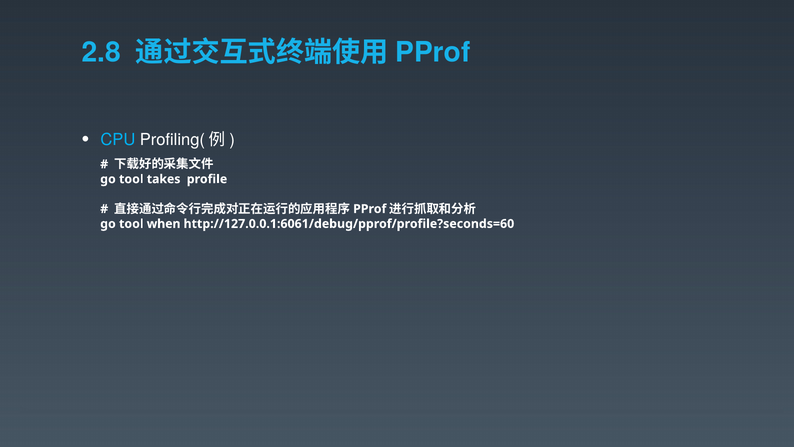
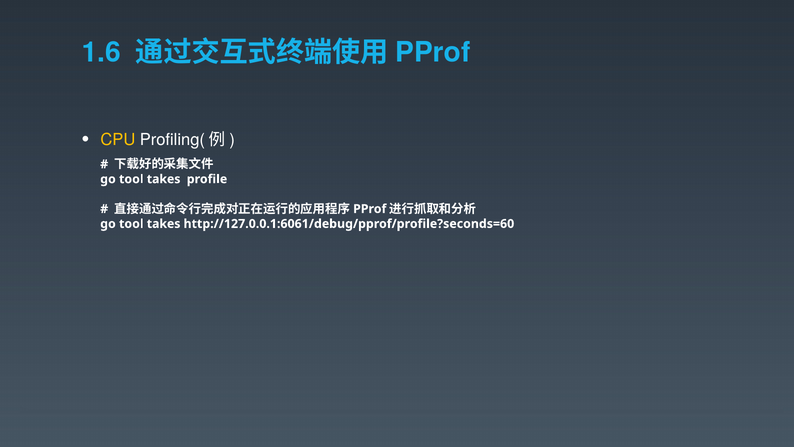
2.8: 2.8 -> 1.6 (101, 52)
CPU colour: light blue -> yellow (118, 140)
when: when -> takes (164, 224)
